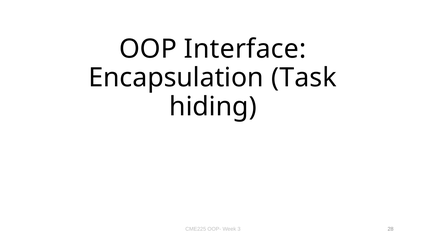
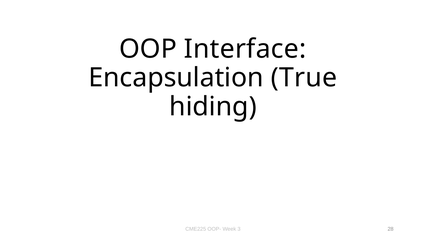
Task: Task -> True (304, 78)
